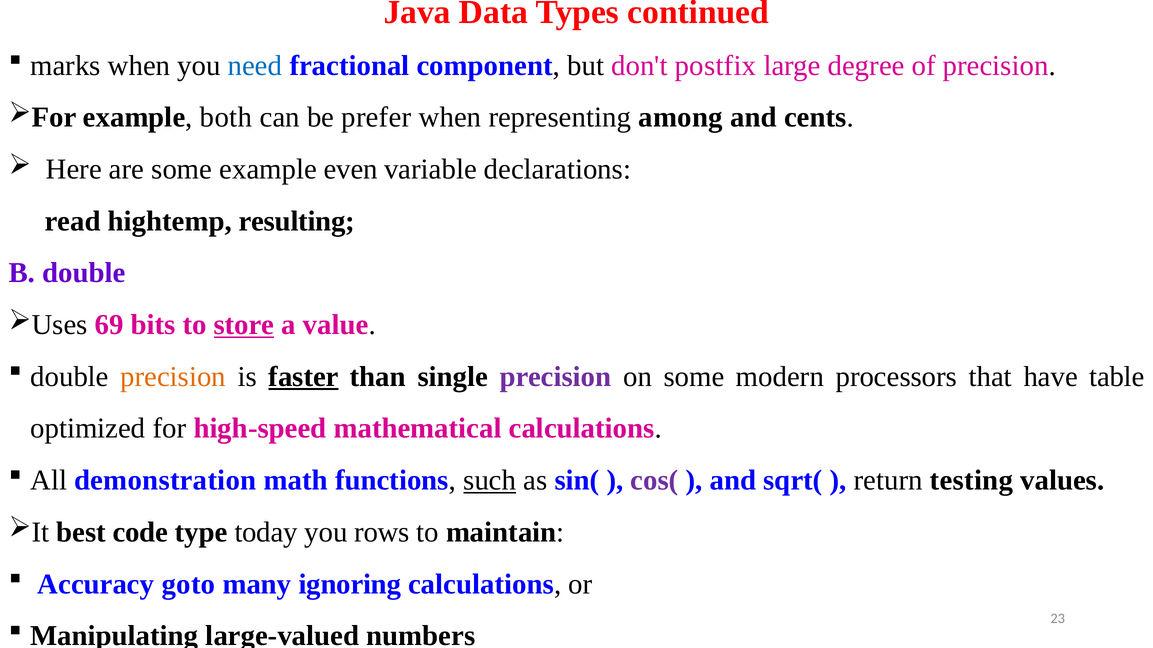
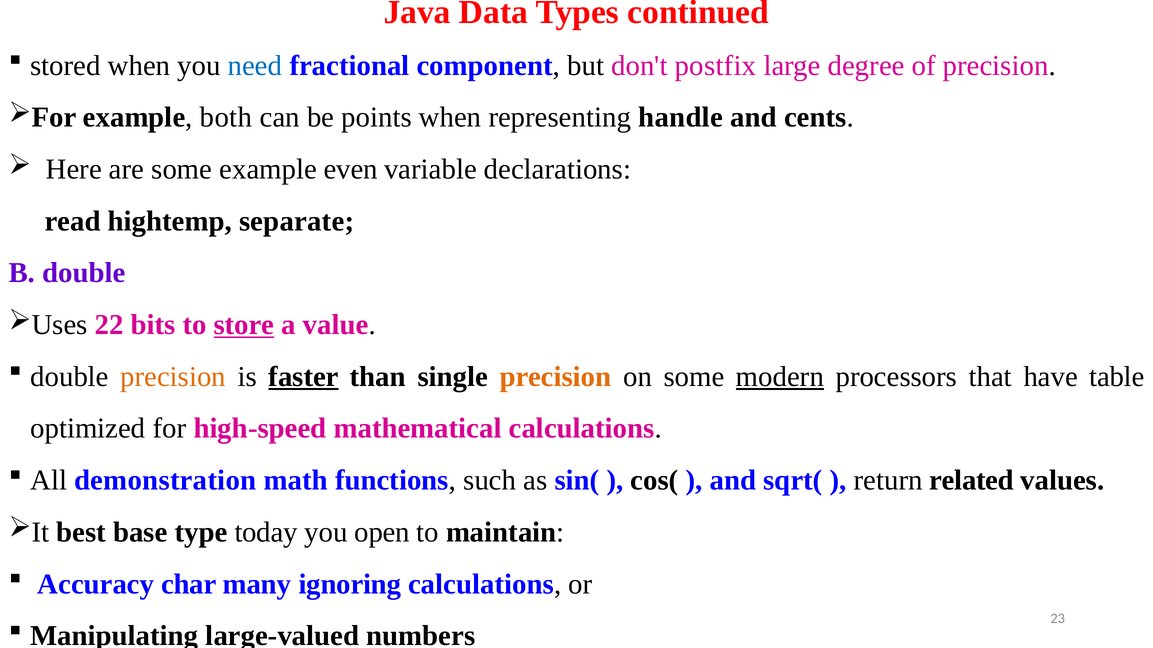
marks: marks -> stored (65, 66)
prefer: prefer -> points (377, 118)
among: among -> handle (681, 118)
resulting: resulting -> separate (297, 221)
69: 69 -> 22 (109, 325)
precision colour: purple -> orange (555, 377)
modern underline: none -> present (780, 377)
such underline: present -> none (490, 481)
cos( colour: purple -> black (655, 481)
testing: testing -> related (972, 481)
code: code -> base (140, 533)
rows: rows -> open (382, 533)
goto: goto -> char (189, 585)
